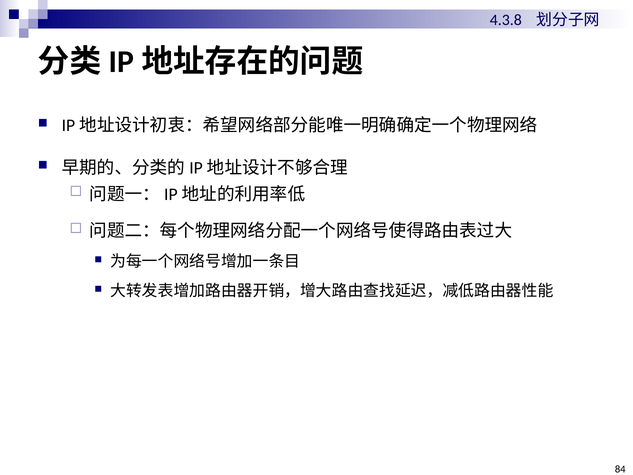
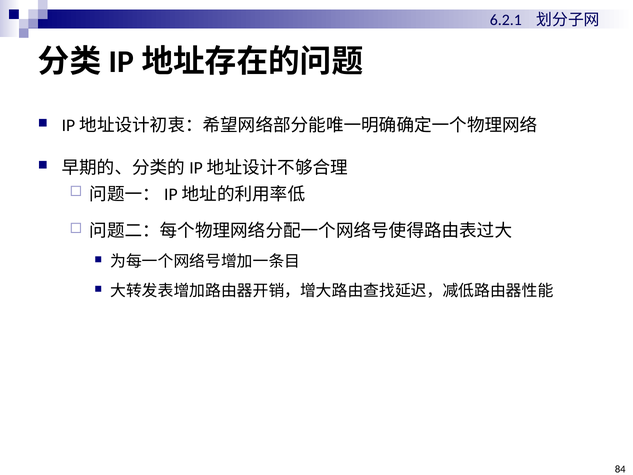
4.3.8: 4.3.8 -> 6.2.1 (506, 20)
